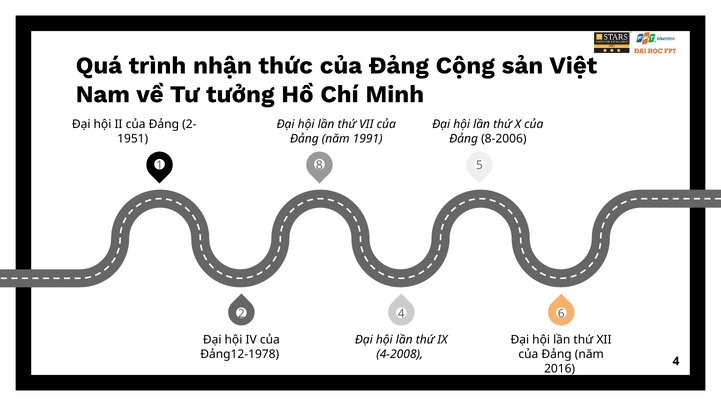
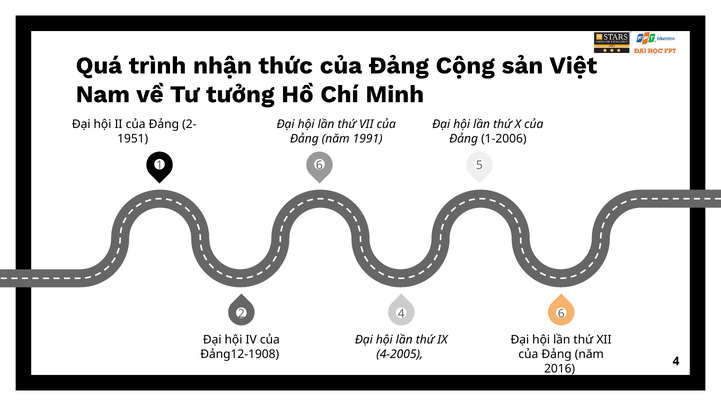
8-2006: 8-2006 -> 1-2006 (504, 139)
1 8: 8 -> 6 (319, 165)
Đảng12-1978: Đảng12-1978 -> Đảng12-1908 (240, 355)
4-2008: 4-2008 -> 4-2005 (400, 355)
